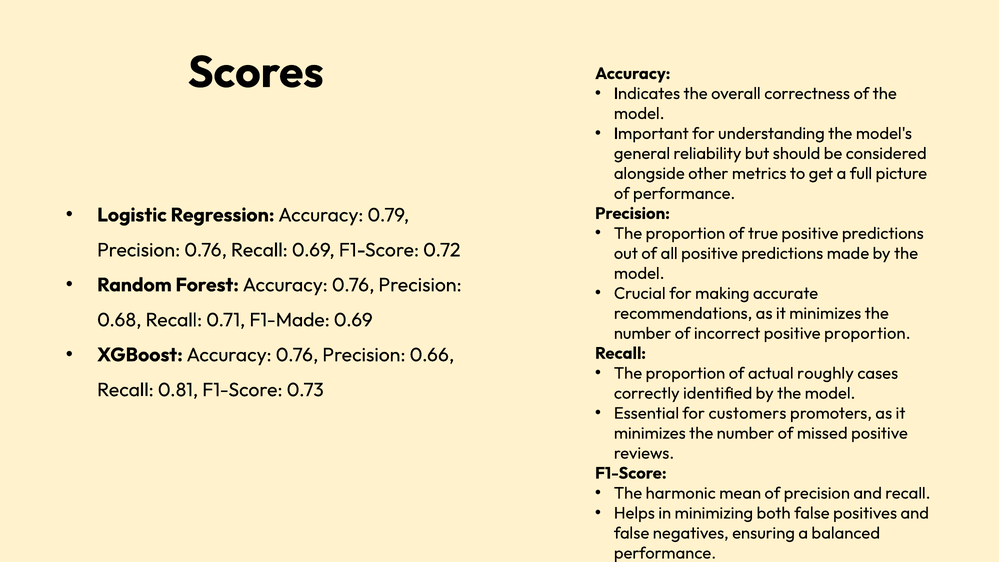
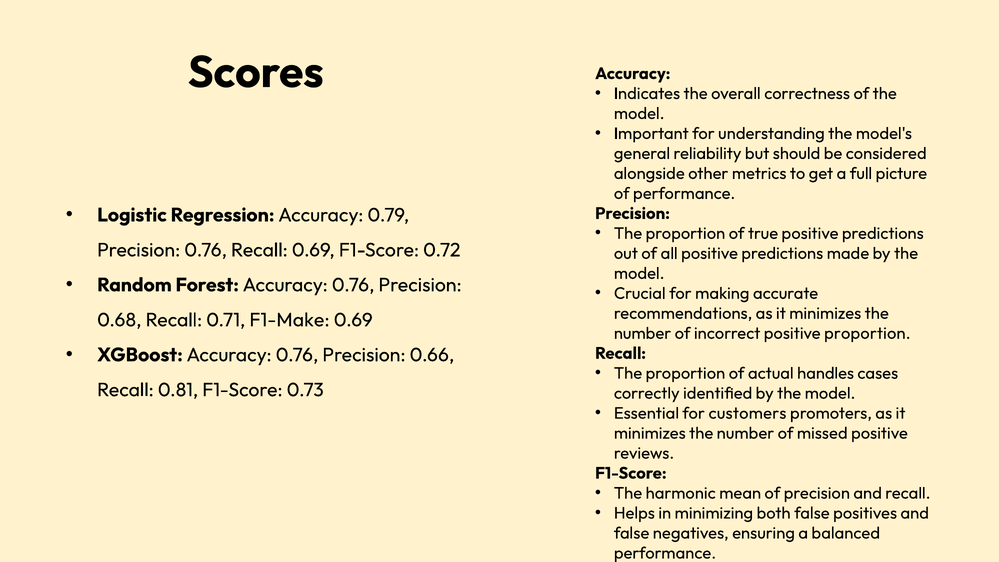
F1-Made: F1-Made -> F1-Make (290, 320)
roughly: roughly -> handles (826, 373)
